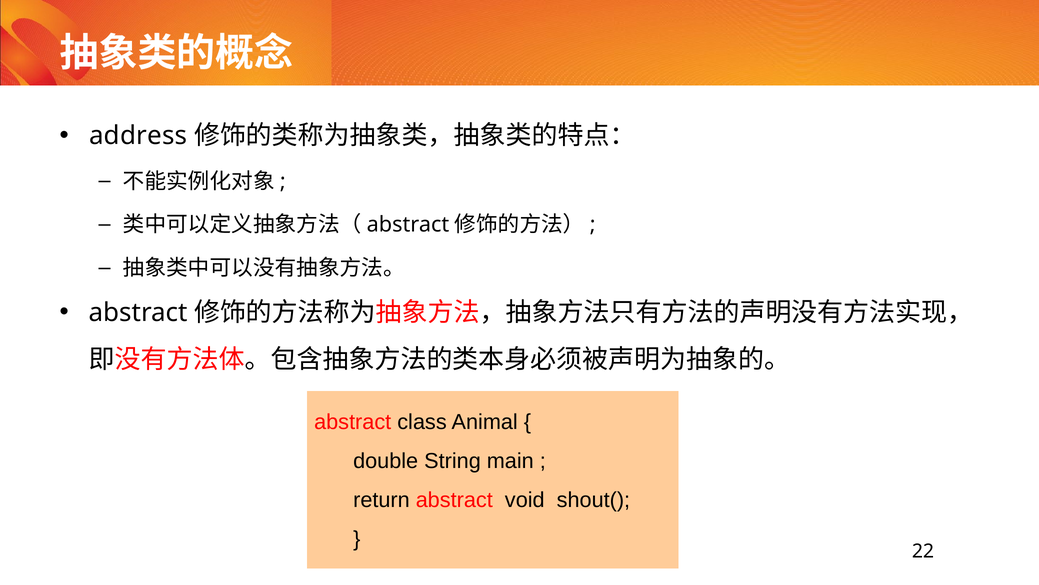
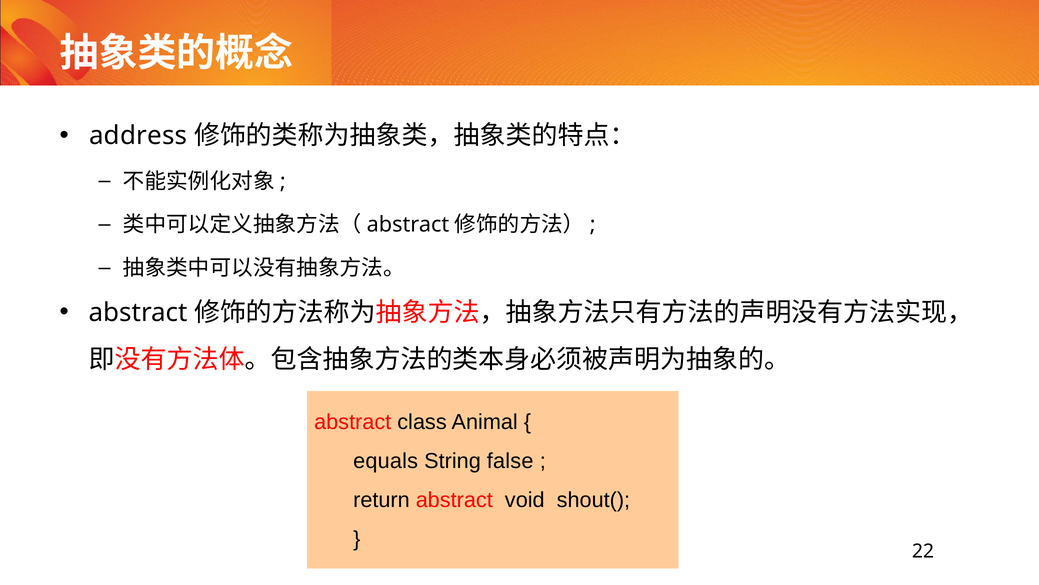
double: double -> equals (386, 461)
main: main -> false (510, 461)
